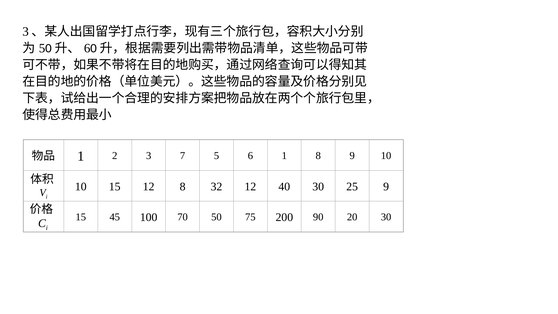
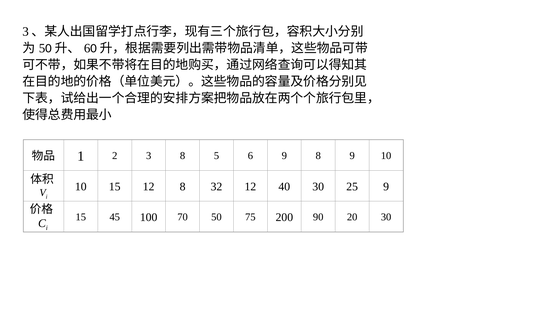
3 7: 7 -> 8 (183, 156)
6 1: 1 -> 9 (284, 156)
